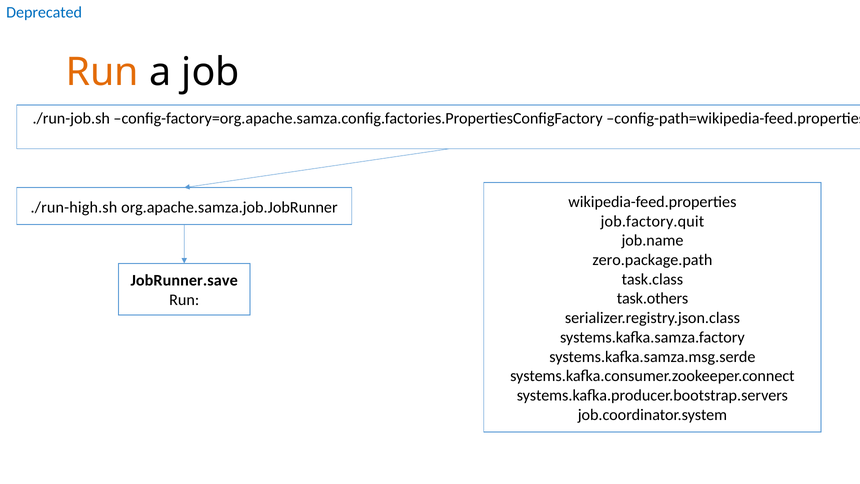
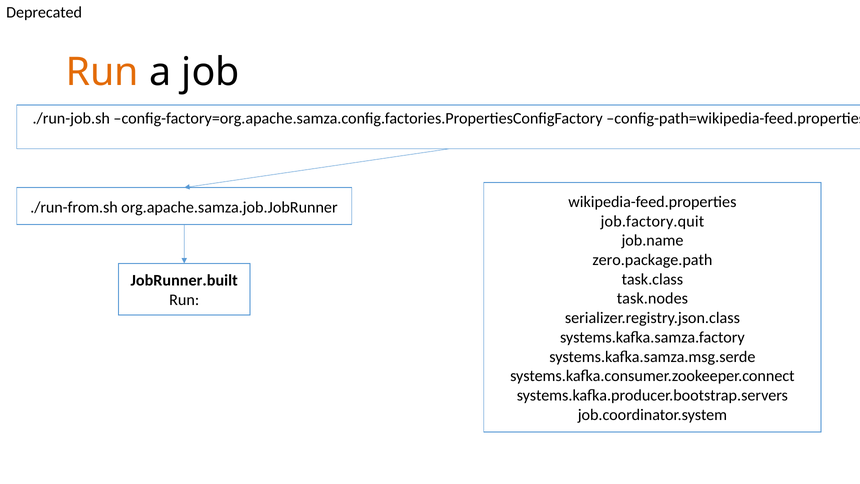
Deprecated colour: blue -> black (44, 12)
./run-high.sh: ./run-high.sh -> ./run-from.sh (74, 207)
JobRunner.save: JobRunner.save -> JobRunner.built (184, 280)
task.others: task.others -> task.nodes (652, 299)
